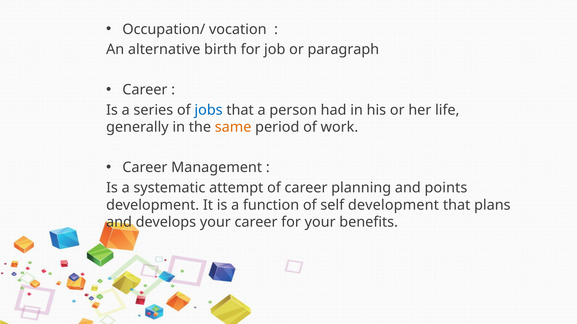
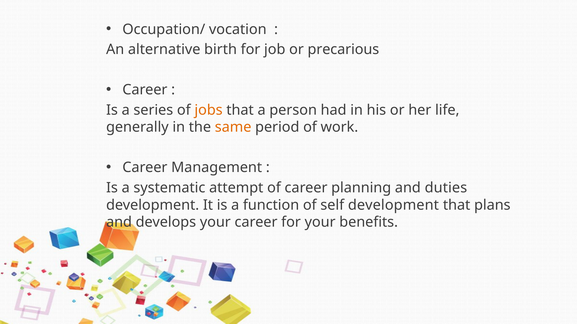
paragraph: paragraph -> precarious (343, 50)
jobs colour: blue -> orange (209, 110)
points: points -> duties (446, 188)
